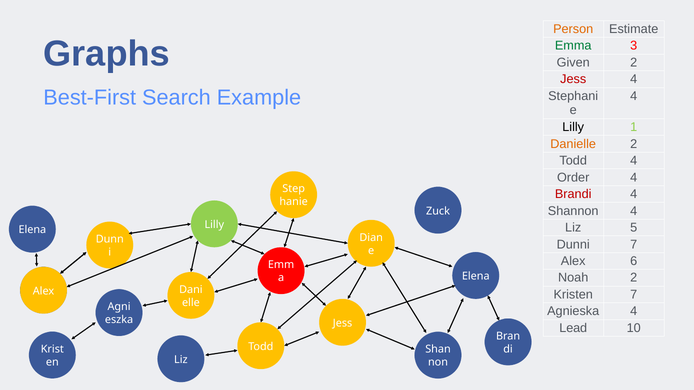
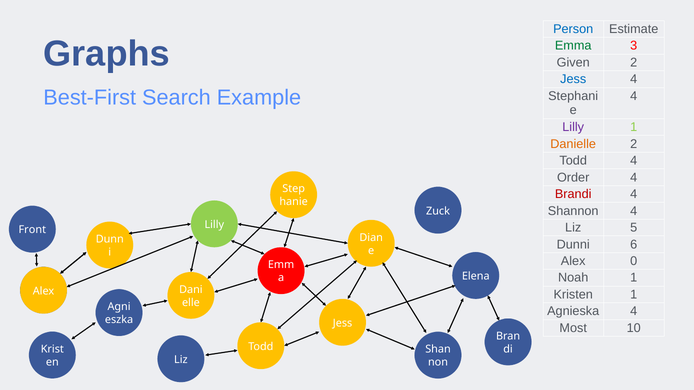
Person colour: orange -> blue (573, 29)
Jess colour: red -> blue (573, 79)
Lilly colour: black -> purple (573, 127)
Elena: Elena -> Front (32, 230)
Dunni 7: 7 -> 6 (634, 245)
6: 6 -> 0 (634, 261)
Noah 2: 2 -> 1 (634, 278)
Kristen 7: 7 -> 1 (634, 295)
Lead: Lead -> Most (573, 328)
